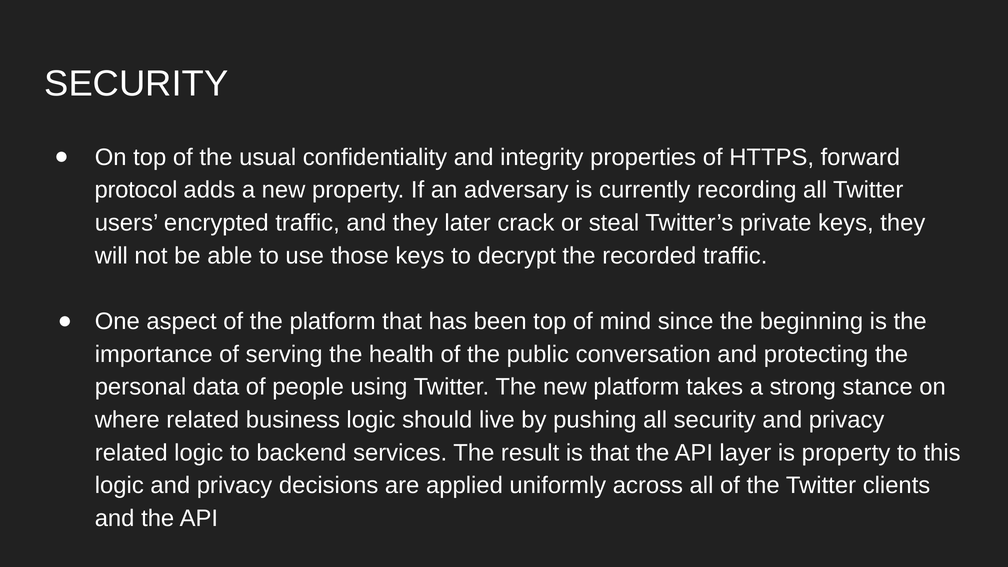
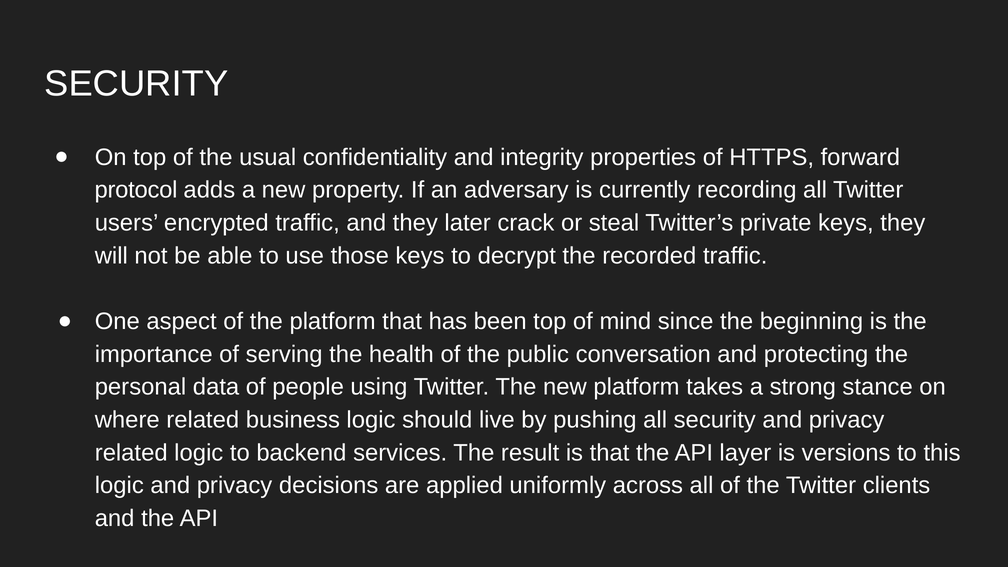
is property: property -> versions (846, 453)
